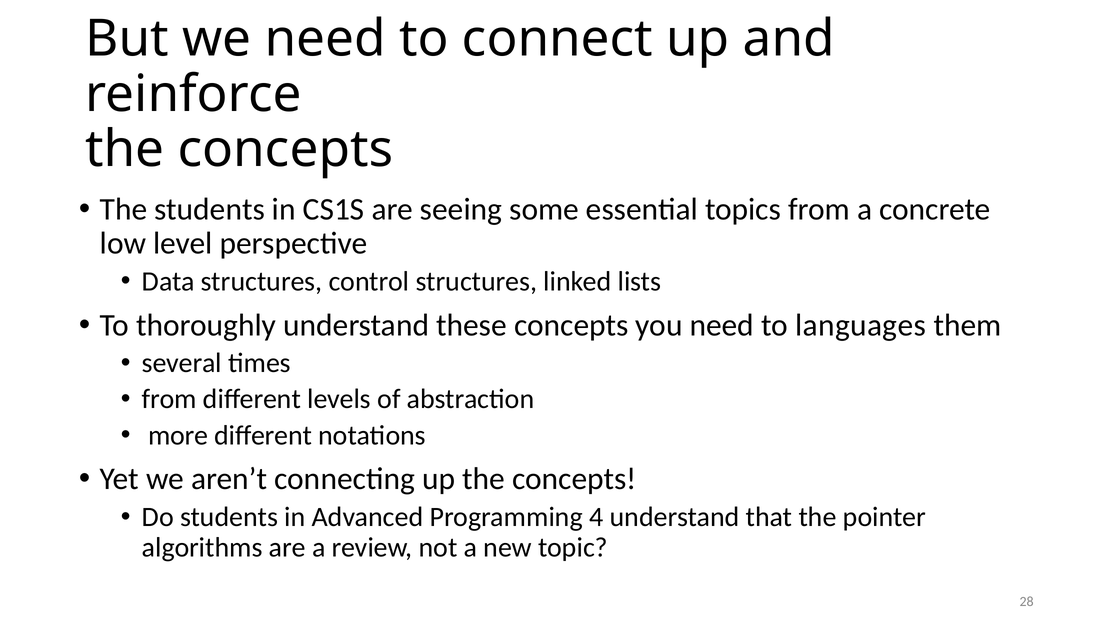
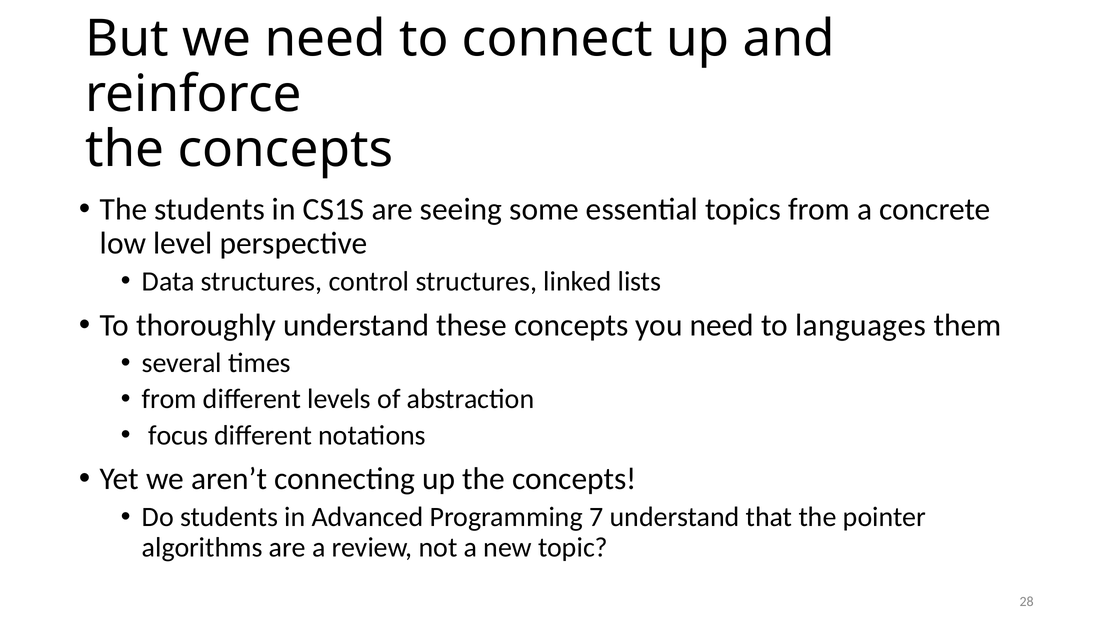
more: more -> focus (178, 435)
4: 4 -> 7 (596, 517)
